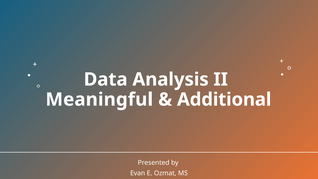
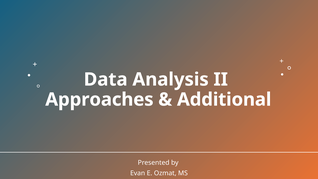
Meaningful: Meaningful -> Approaches (99, 99)
